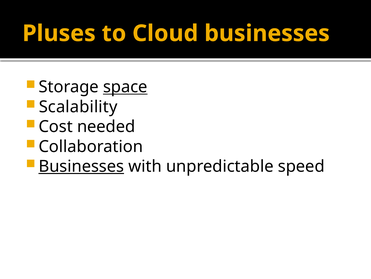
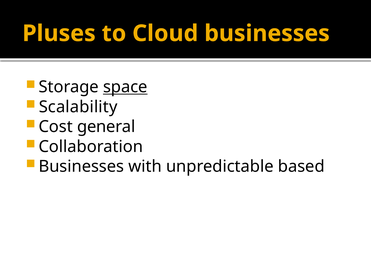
needed: needed -> general (106, 126)
Businesses underline: present -> none (81, 166)
speed: speed -> based (301, 166)
